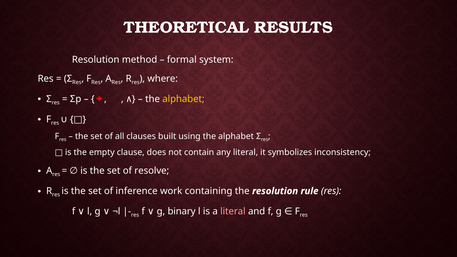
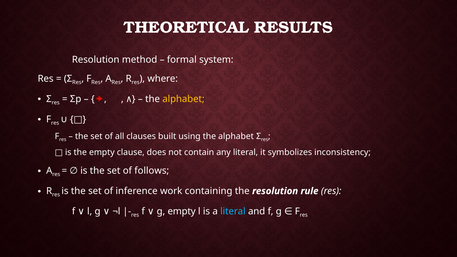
resolve: resolve -> follows (152, 171)
g binary: binary -> empty (182, 211)
literal colour: pink -> light blue (233, 211)
